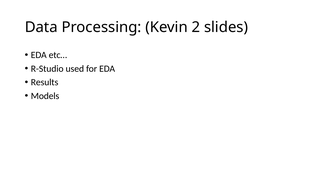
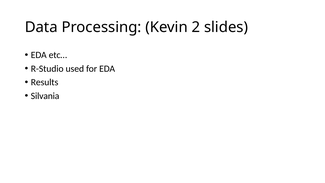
Models: Models -> Silvania (45, 96)
